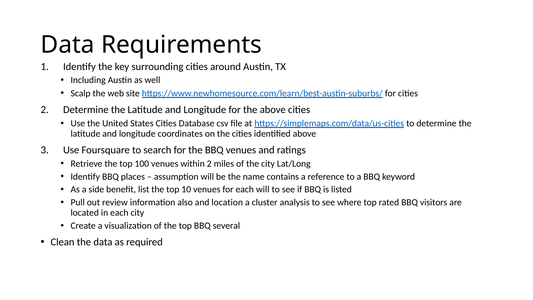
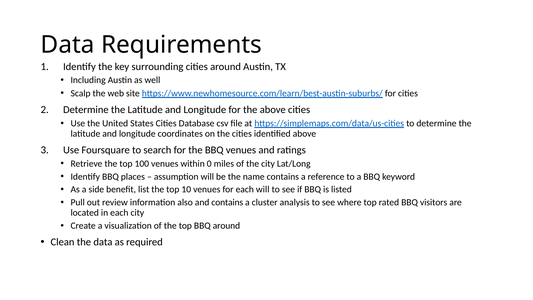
within 2: 2 -> 0 (209, 163)
and location: location -> contains (227, 202)
BBQ several: several -> around (226, 226)
